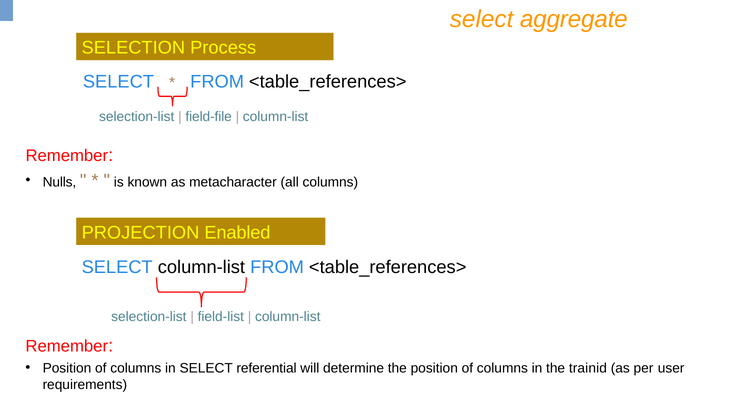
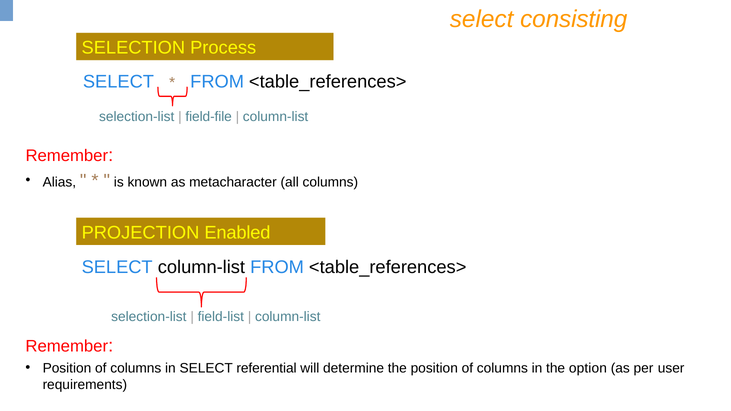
aggregate: aggregate -> consisting (574, 19)
Nulls: Nulls -> Alias (59, 182)
trainid: trainid -> option (588, 368)
